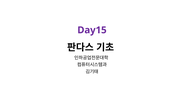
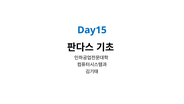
Day15 colour: purple -> blue (92, 30)
